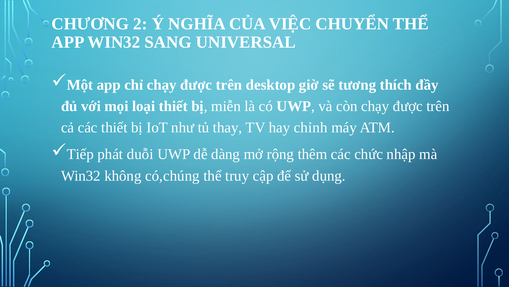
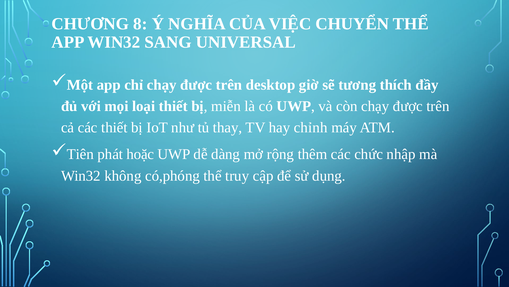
2: 2 -> 8 (140, 24)
Tiếp: Tiếp -> Tiên (80, 154)
duỗi: duỗi -> hoặc (140, 154)
có,chúng: có,chúng -> có,phóng (172, 175)
